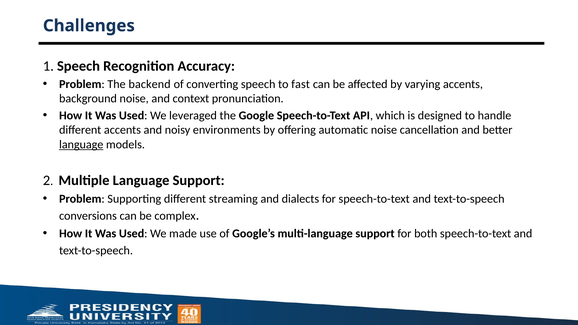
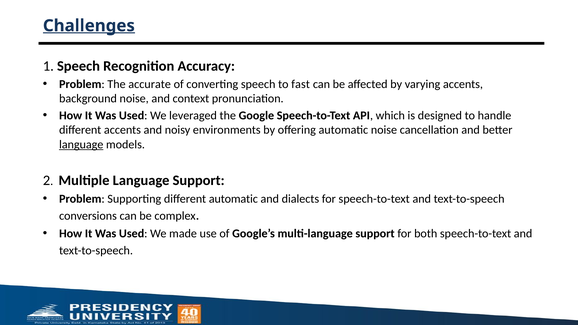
Challenges underline: none -> present (89, 26)
backend: backend -> accurate (150, 84)
different streaming: streaming -> automatic (233, 199)
